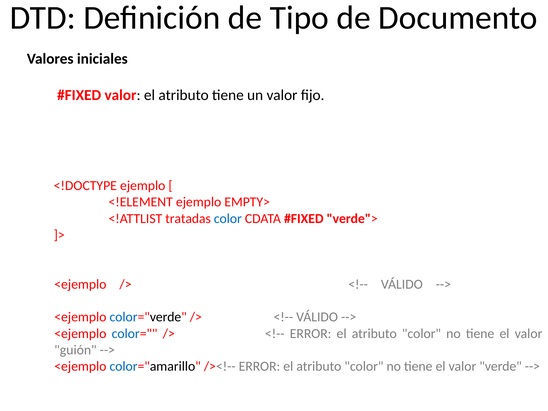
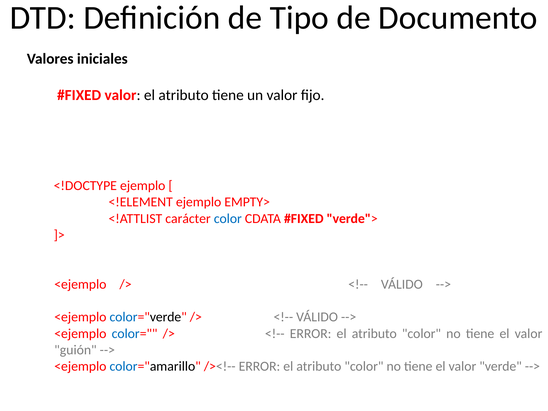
tratadas: tratadas -> carácter (188, 218)
